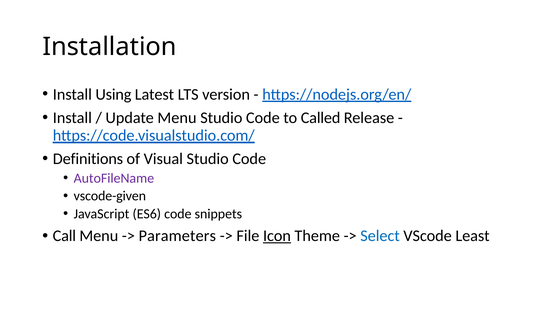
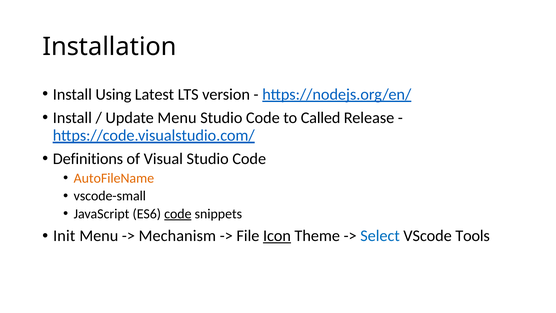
AutoFileName colour: purple -> orange (114, 178)
vscode-given: vscode-given -> vscode-small (110, 196)
code underline: none -> present (178, 214)
Call: Call -> Init (64, 236)
Parameters: Parameters -> Mechanism (177, 236)
Least: Least -> Tools (473, 236)
